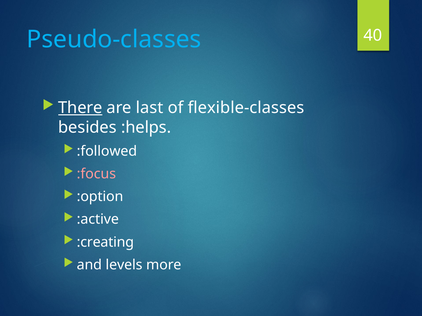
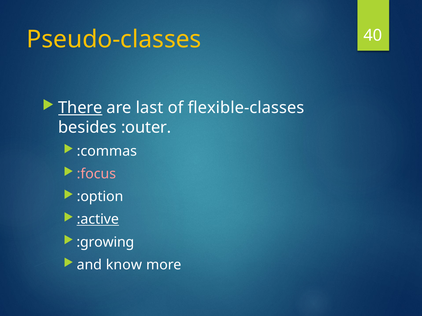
Pseudo-classes colour: light blue -> yellow (114, 40)
:helps: :helps -> :outer (146, 127)
:followed: :followed -> :commas (107, 151)
:active underline: none -> present (98, 220)
:creating: :creating -> :growing (105, 242)
levels: levels -> know (124, 265)
